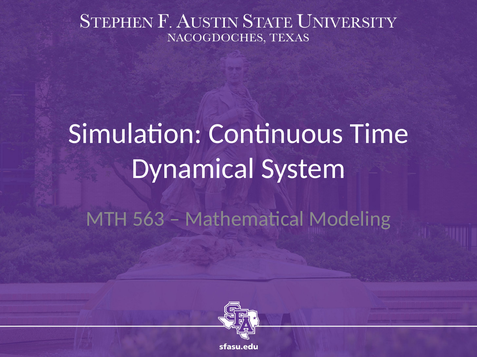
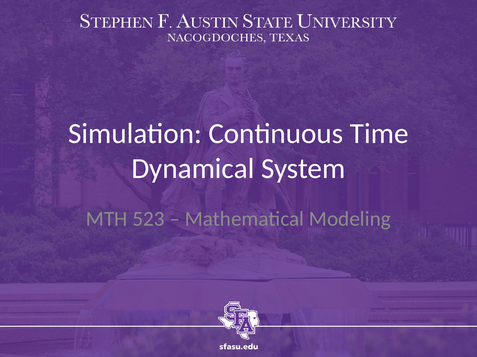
563: 563 -> 523 (148, 219)
